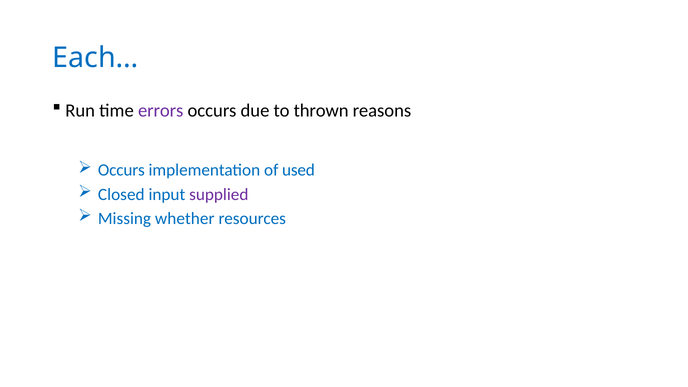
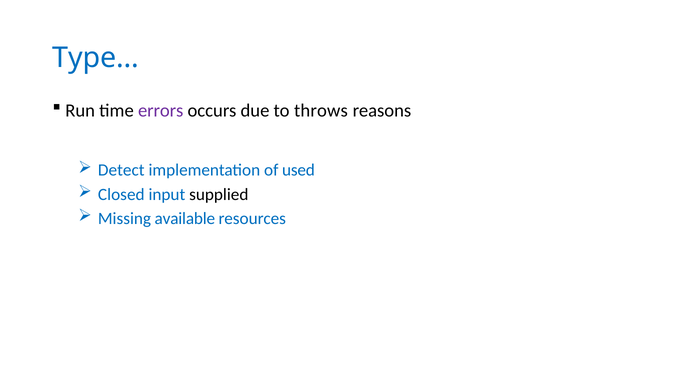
Each…: Each… -> Type… (96, 58)
thrown: thrown -> throws (321, 110)
Occurs: Occurs -> Detect (121, 170)
supplied colour: purple -> black (219, 194)
whether: whether -> available (185, 219)
